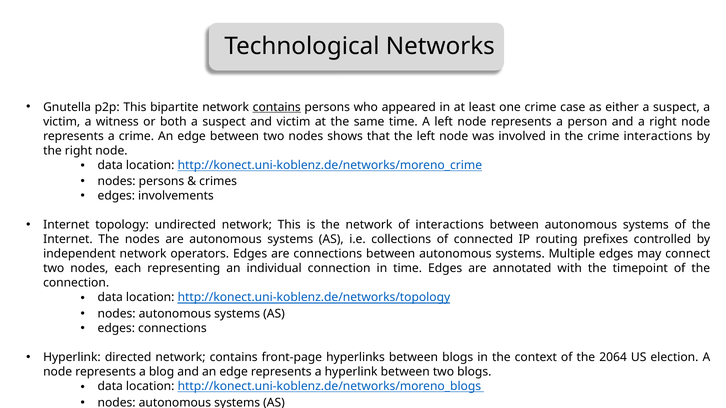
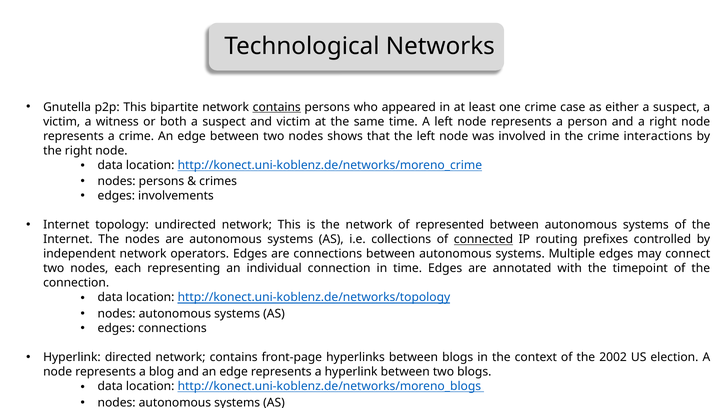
of interactions: interactions -> represented (450, 225)
connected underline: none -> present (483, 240)
2064: 2064 -> 2002 (613, 358)
